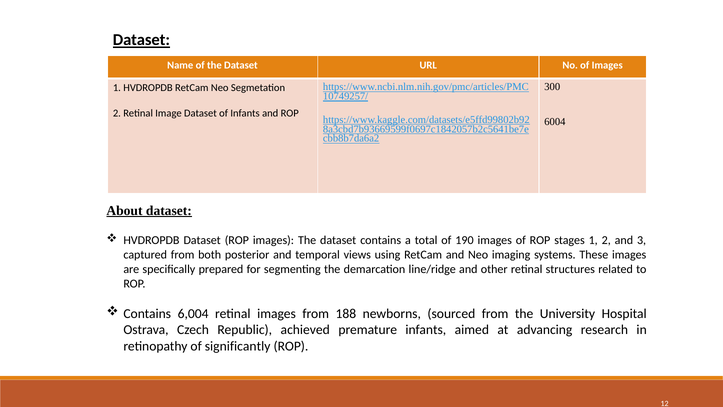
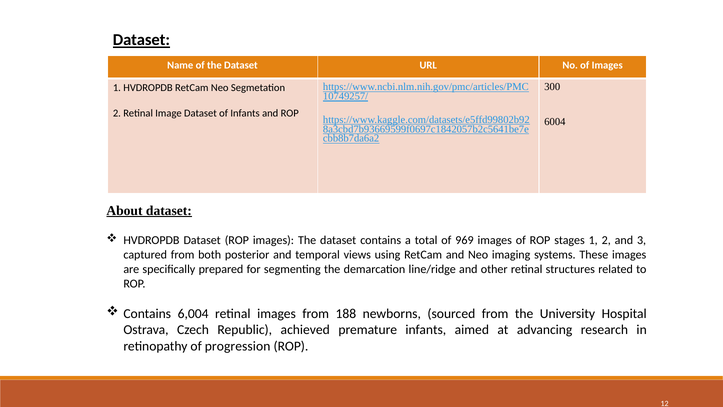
190: 190 -> 969 (464, 240)
significantly: significantly -> progression (238, 346)
